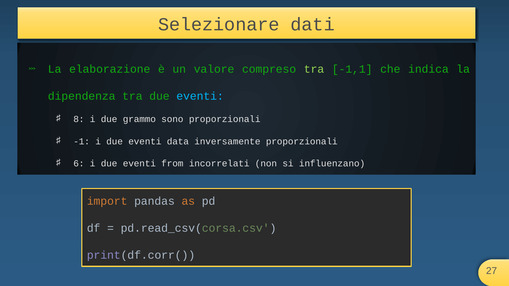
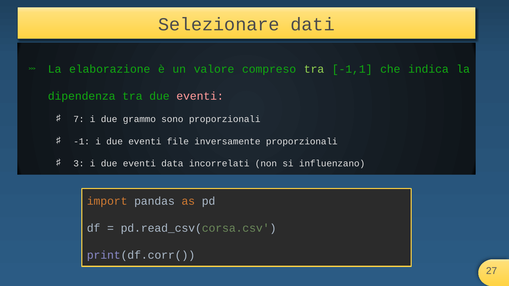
eventi colour: light blue -> pink (200, 96)
8: 8 -> 7 (79, 119)
data: data -> file (178, 141)
6: 6 -> 3 (79, 164)
from: from -> data (172, 164)
